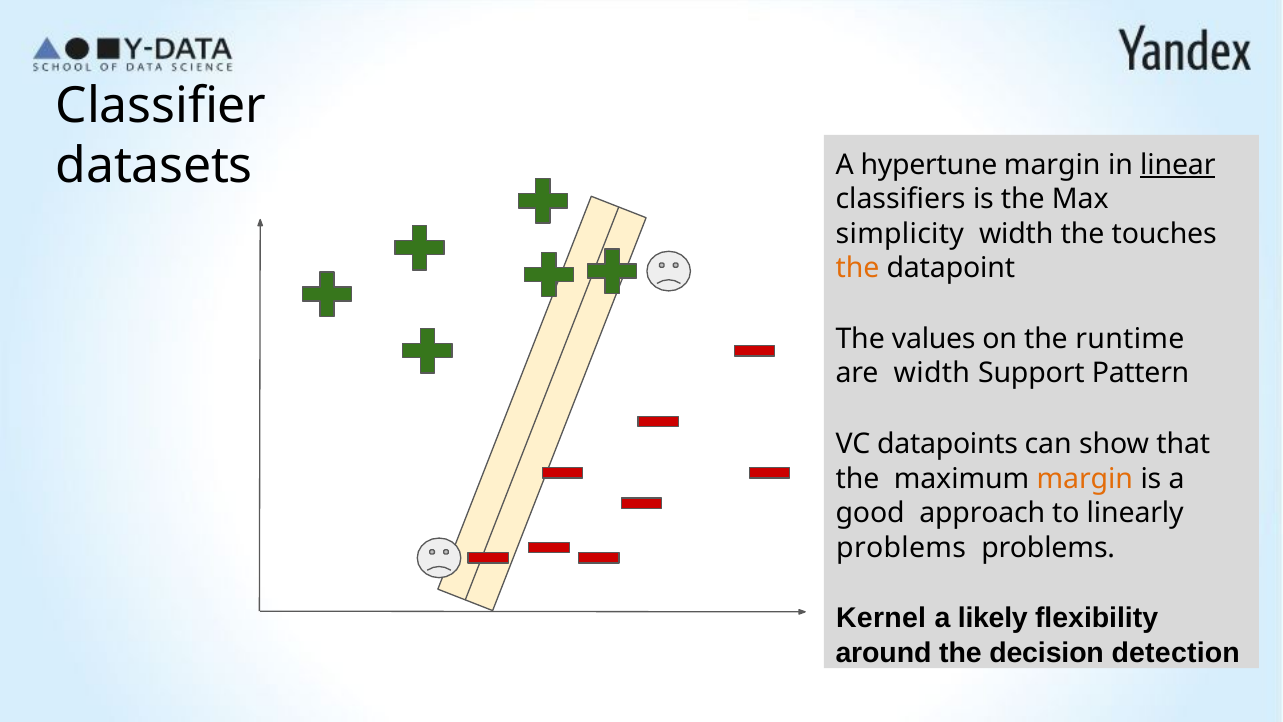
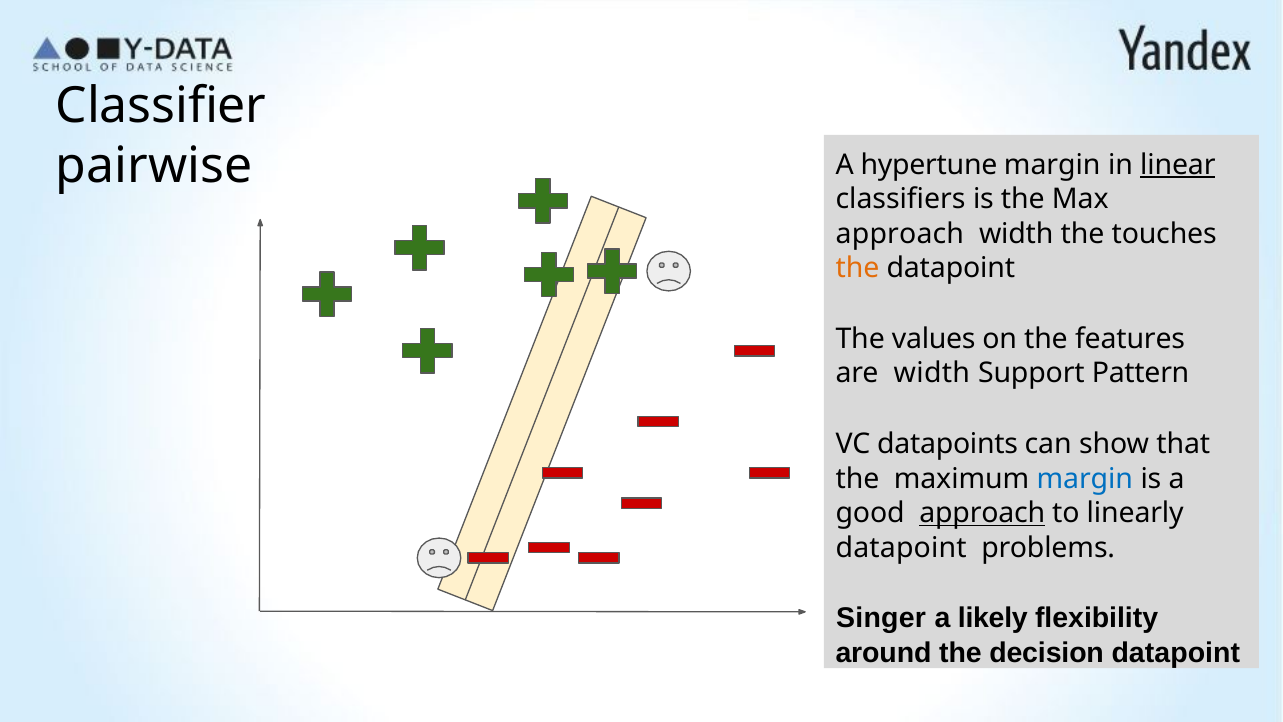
datasets: datasets -> pairwise (154, 166)
simplicity: simplicity -> approach (900, 234)
runtime: runtime -> features (1130, 339)
margin colour: orange -> blue (1085, 479)
approach underline: none -> present (982, 513)
problems: problems -> datapoint (901, 548)
Kernel: Kernel -> Singer (881, 618)
decision detection: detection -> datapoint (1176, 653)
